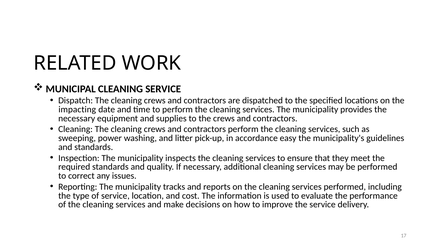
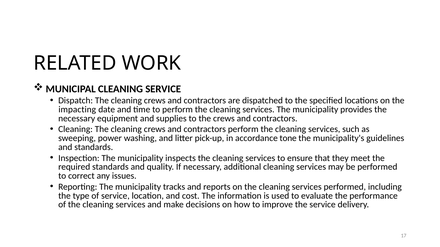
easy: easy -> tone (288, 138)
